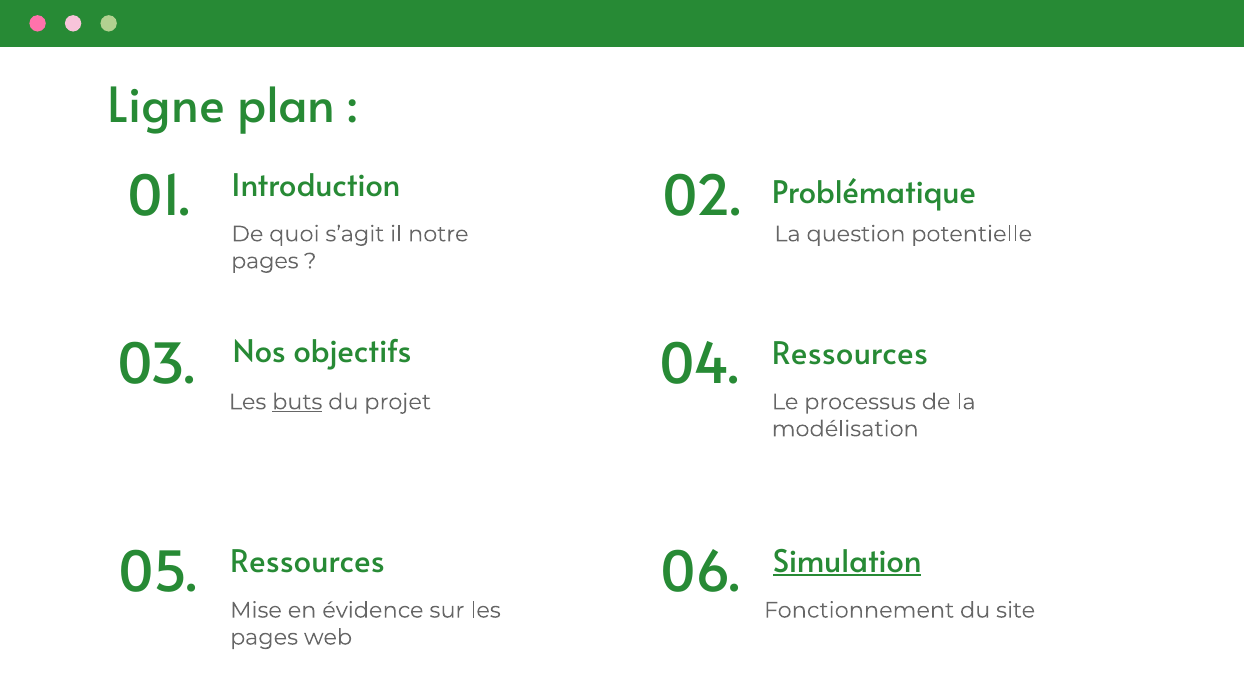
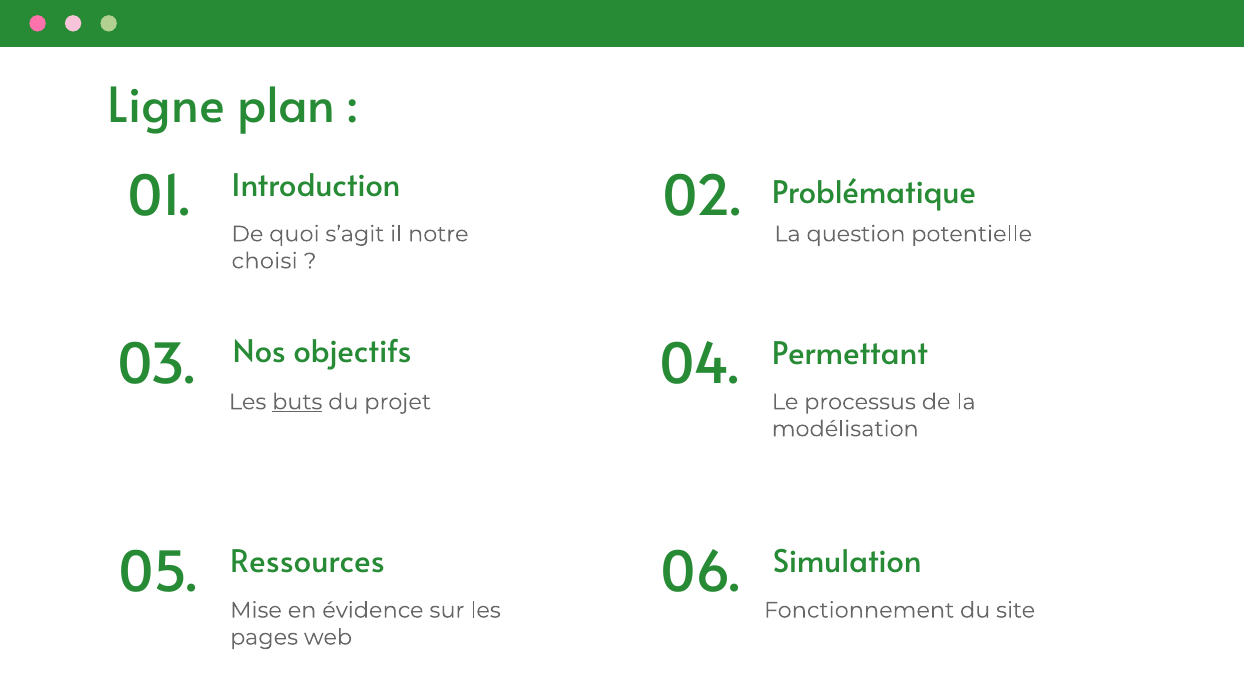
pages: pages -> choisi (265, 261)
Ressources: Ressources -> Permettant (850, 354)
Simulation underline: present -> none (847, 562)
